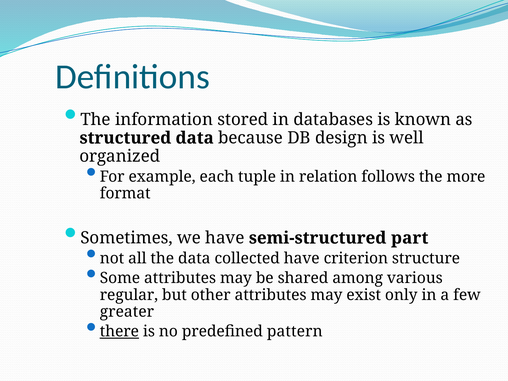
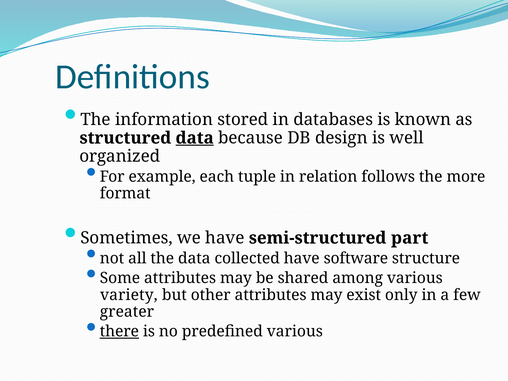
data underline: none -> present (195, 138)
criterion: criterion -> software (356, 258)
regular: regular -> variety (129, 295)
predefined pattern: pattern -> various (295, 331)
